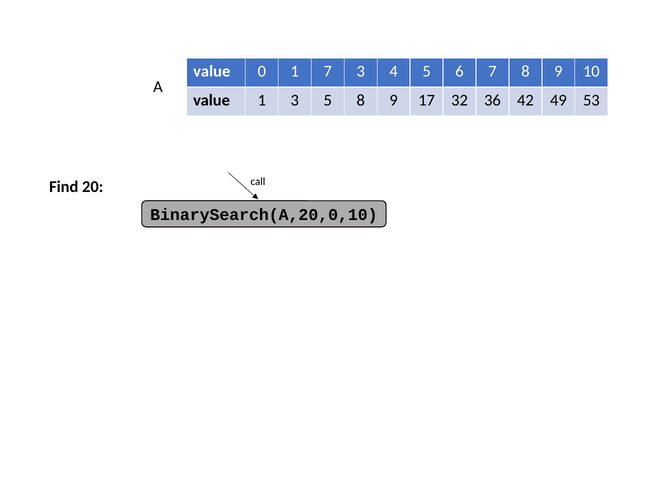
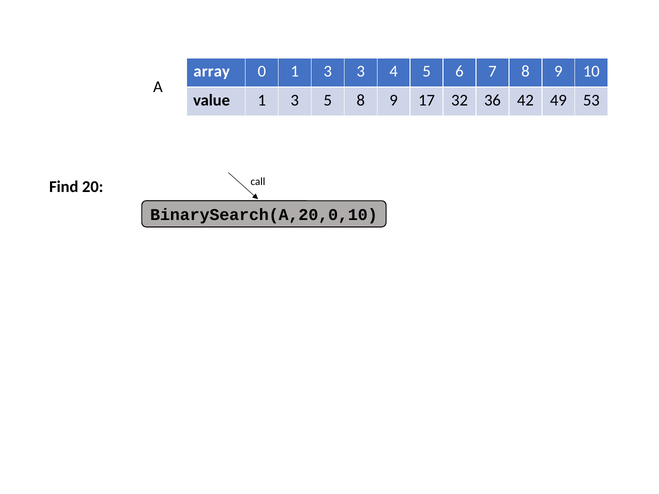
value: value -> array (212, 72)
0 1 7: 7 -> 3 (328, 72)
